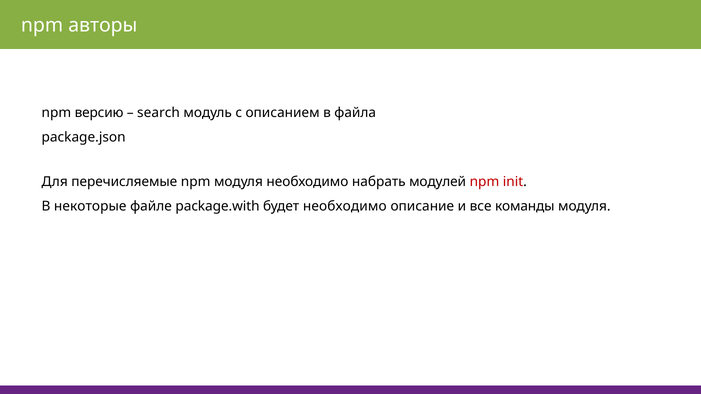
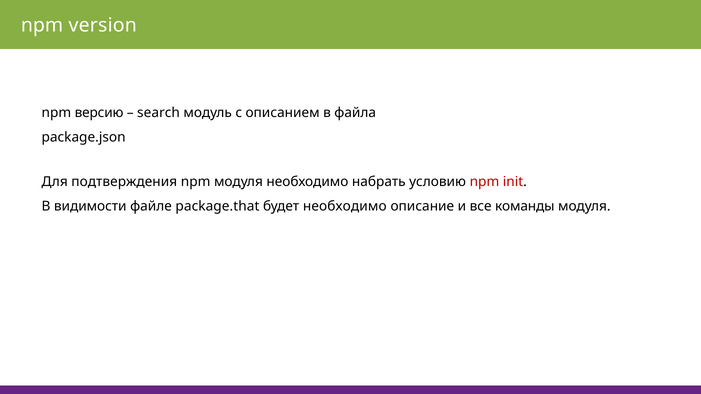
авторы: авторы -> version (103, 25)
перечисляемые: перечисляемые -> подтверждения (124, 182)
модулей: модулей -> условию (438, 182)
некоторые: некоторые -> видимости (90, 207)
package.with: package.with -> package.that (217, 207)
